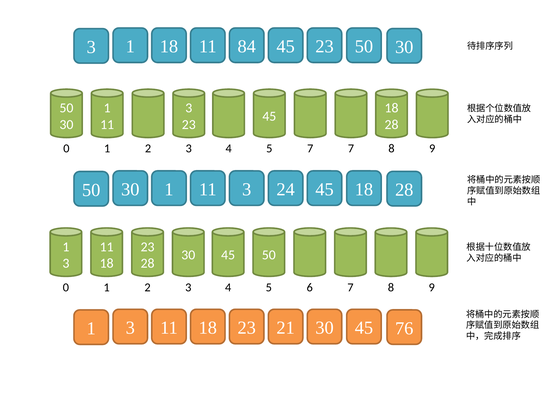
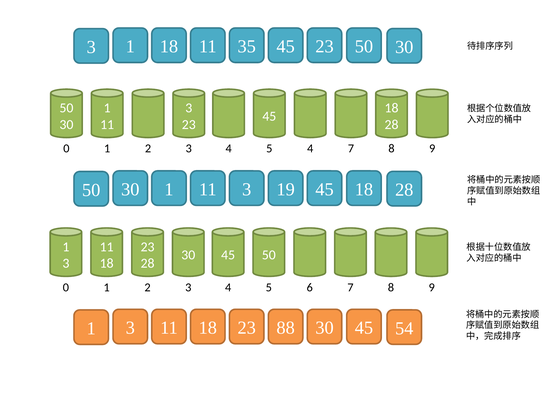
84: 84 -> 35 (247, 47)
5 7: 7 -> 4 (310, 148)
24: 24 -> 19 (286, 189)
21: 21 -> 88 (286, 328)
76: 76 -> 54 (404, 328)
